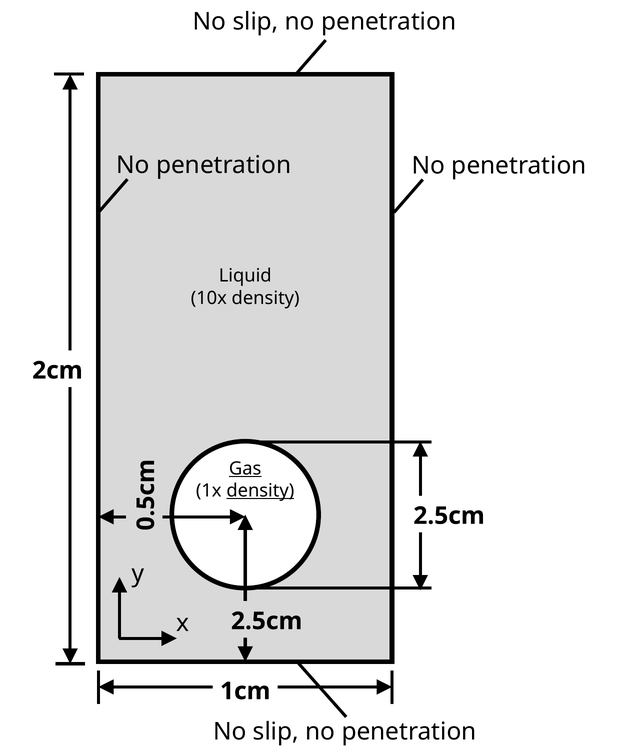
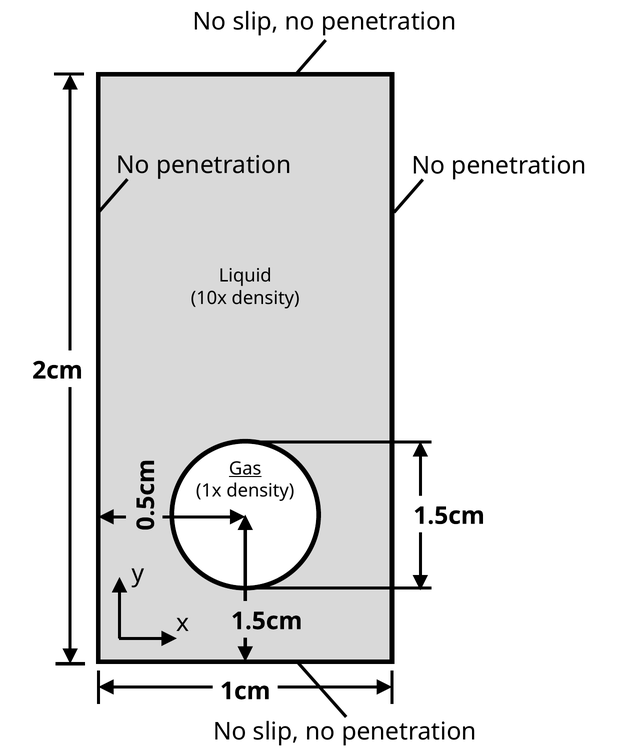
density underline: present -> none (260, 490)
2.5cm: 2.5cm -> 1.5cm (449, 516)
2.5cm: 2.5cm -> 1.5cm (267, 621)
